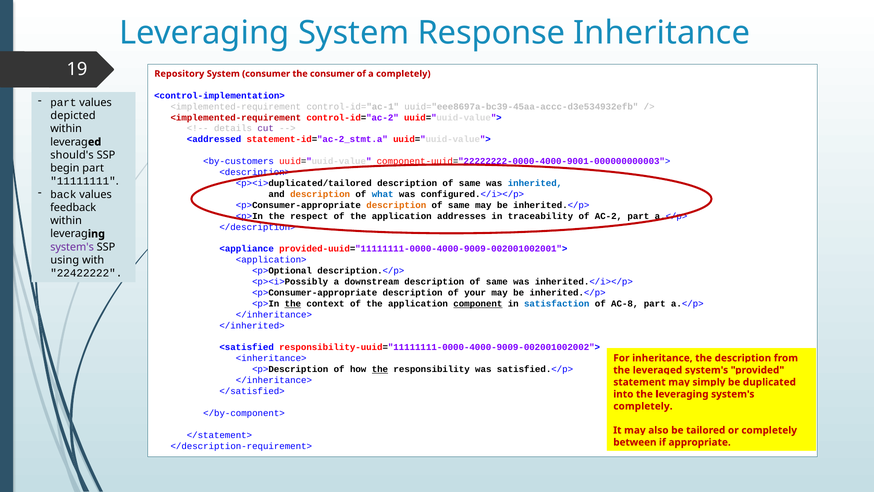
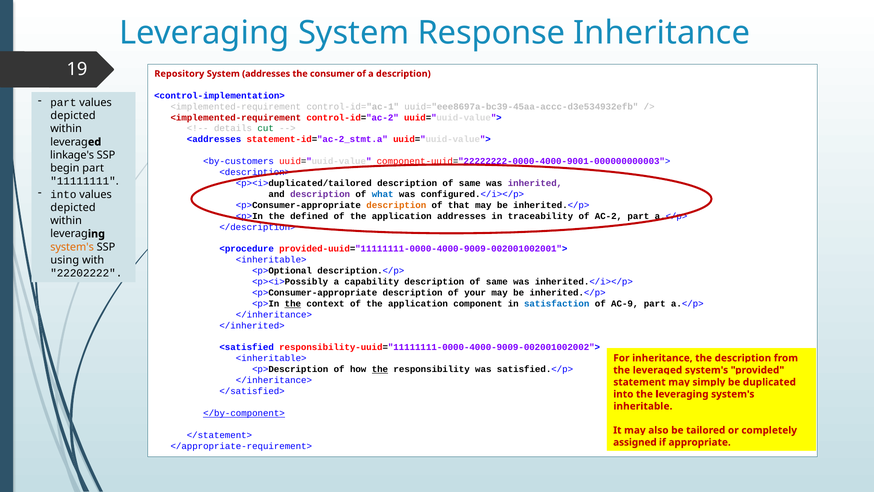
System consumer: consumer -> addresses (266, 74)
a completely: completely -> description (403, 74)
cut colour: purple -> green (266, 128)
<addressed: <addressed -> <addresses (214, 139)
should's: should's -> linkage's (72, 155)
inherited colour: blue -> purple (535, 183)
back: back -> into (63, 194)
description colour: orange -> purple (320, 194)
same: same -> that (459, 205)
feedback: feedback -> depicted (73, 207)
respect: respect -> defined (309, 216)
system's colour: purple -> orange (72, 247)
<appliance: <appliance -> <procedure (247, 249)
<application>: <application> -> <inheritable> (271, 260)
22422222: 22422222 -> 22202222 (86, 273)
downstream: downstream -> capability (372, 282)
component underline: present -> none (478, 303)
AC-8: AC-8 -> AC-9 (625, 303)
<inheritance>: <inheritance> -> <inheritable> (271, 358)
completely: completely -> inheritable (643, 406)
</by-component> underline: none -> present (244, 413)
between: between -> assigned (635, 442)
</description-requirement>: </description-requirement> -> </appropriate-requirement> (241, 446)
